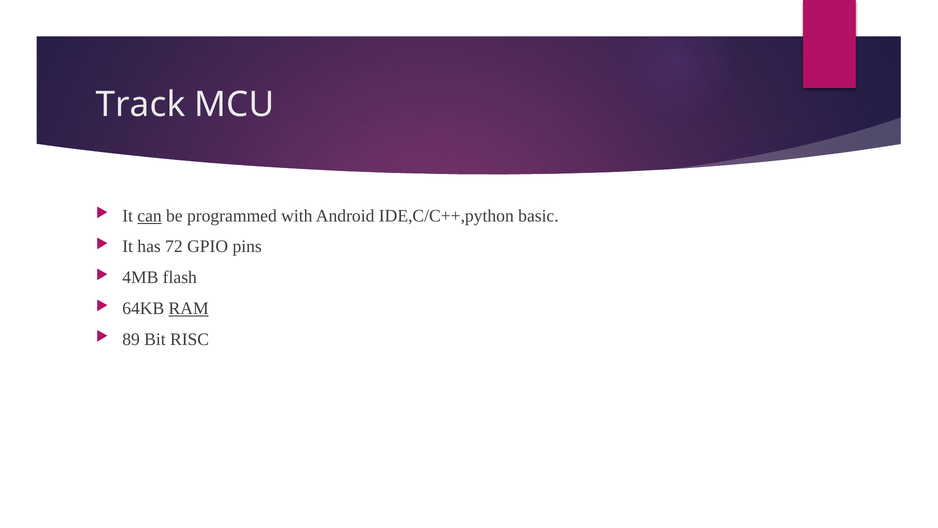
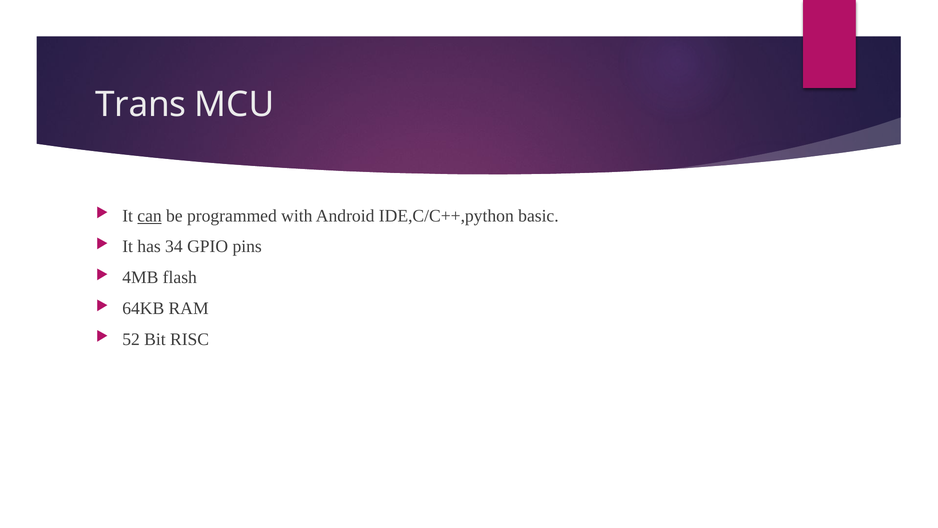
Track: Track -> Trans (141, 105)
72: 72 -> 34 (174, 246)
RAM underline: present -> none (189, 308)
89: 89 -> 52 (131, 339)
